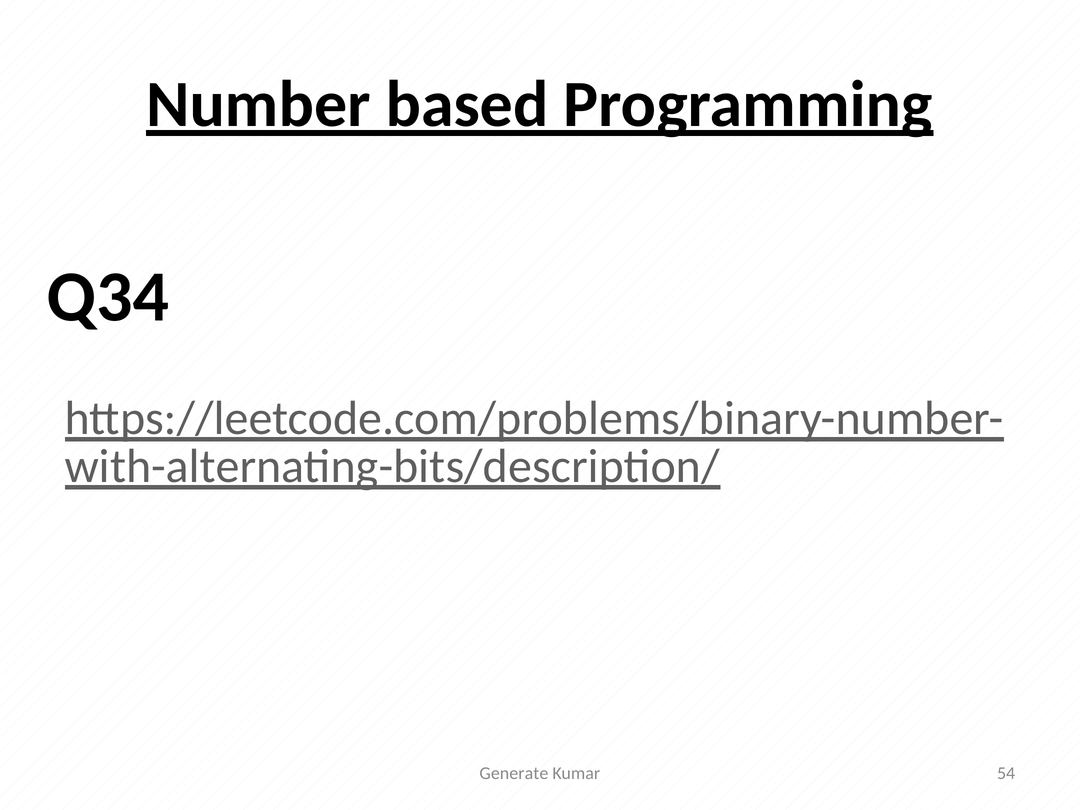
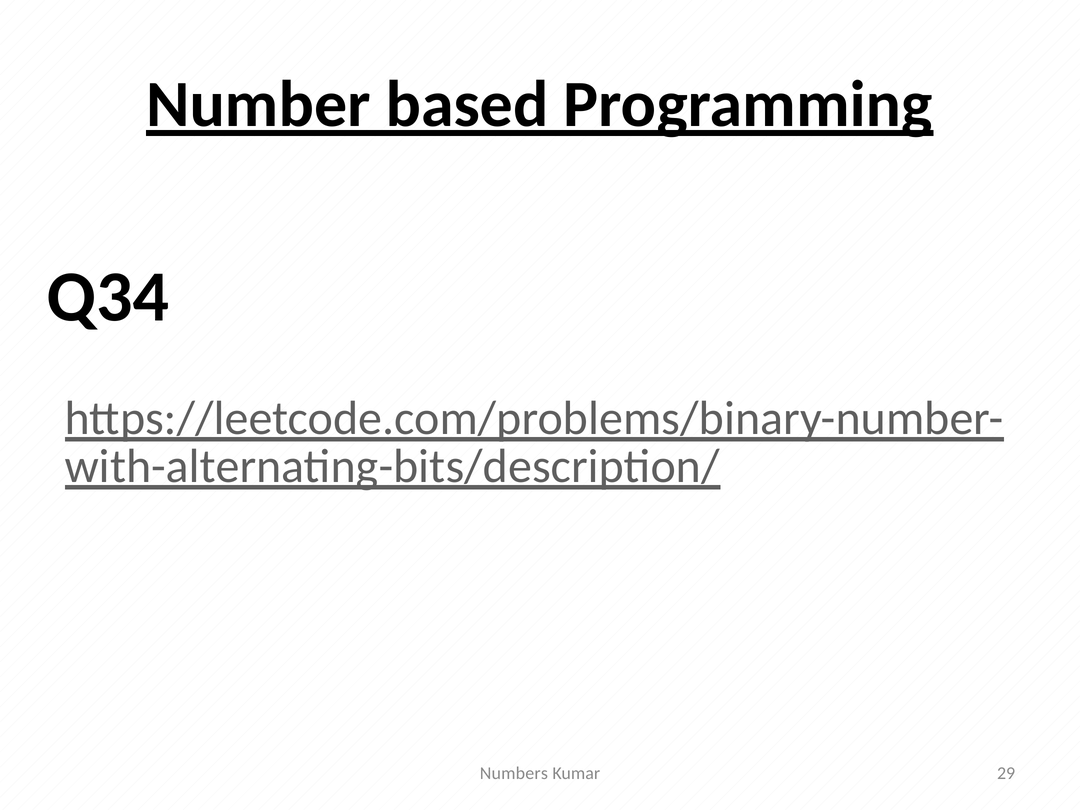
Generate: Generate -> Numbers (514, 773)
54: 54 -> 29 (1006, 773)
